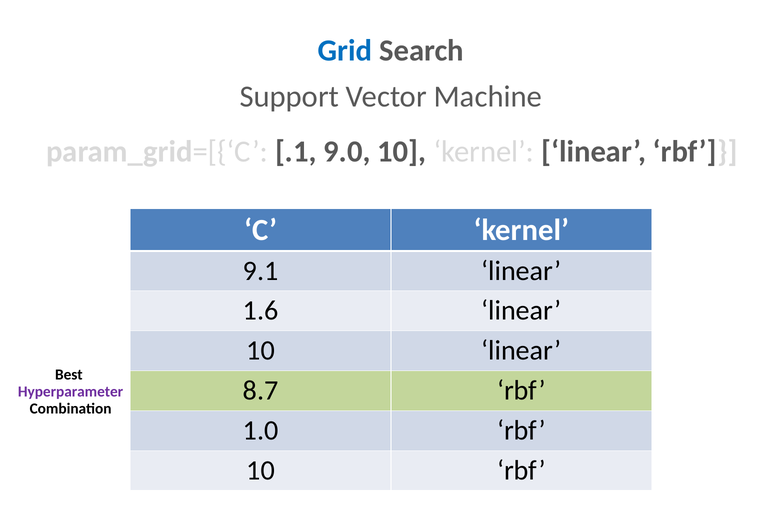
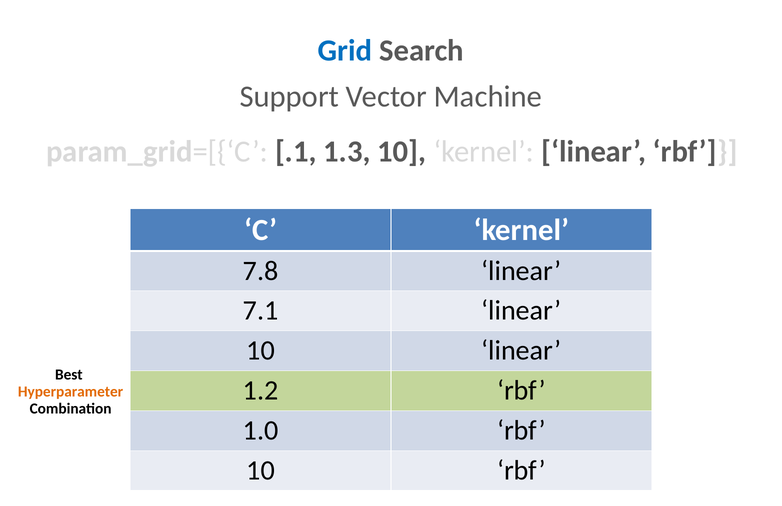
9.0: 9.0 -> 1.3 (347, 152)
9.1: 9.1 -> 7.8 (261, 271)
1.6: 1.6 -> 7.1 (261, 311)
8.7: 8.7 -> 1.2 (261, 391)
Hyperparameter colour: purple -> orange (71, 392)
